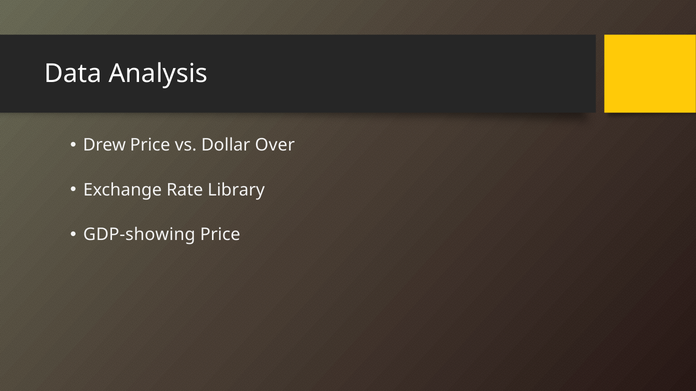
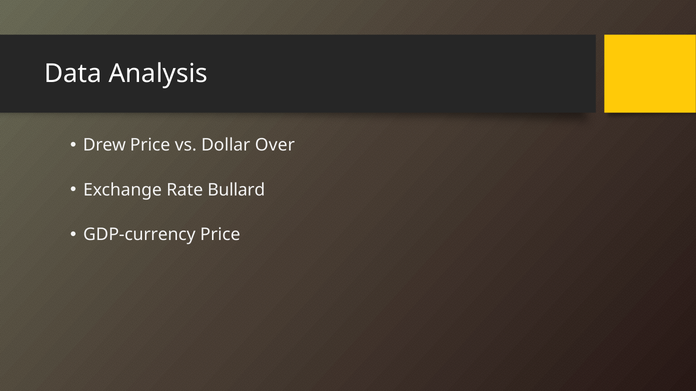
Library: Library -> Bullard (236, 190)
GDP-showing: GDP-showing -> GDP-currency (139, 235)
